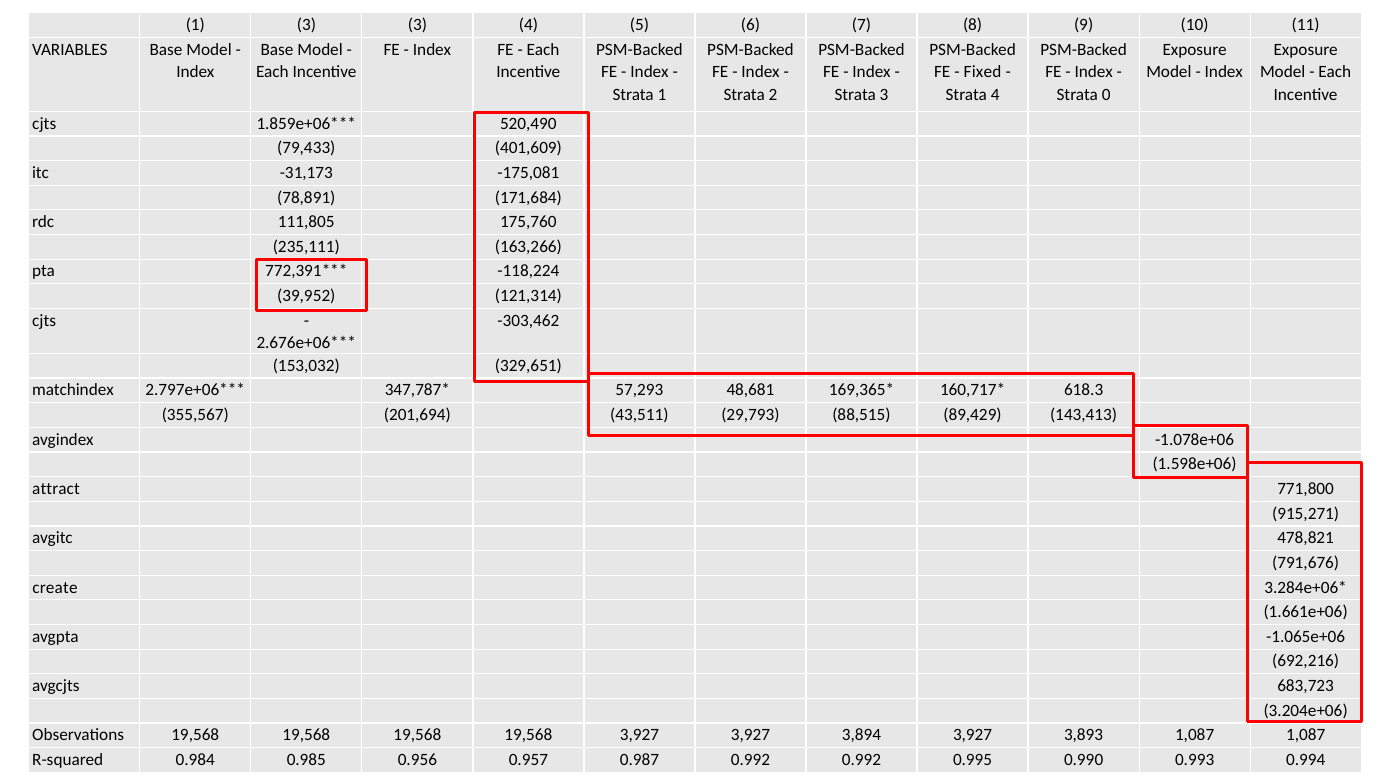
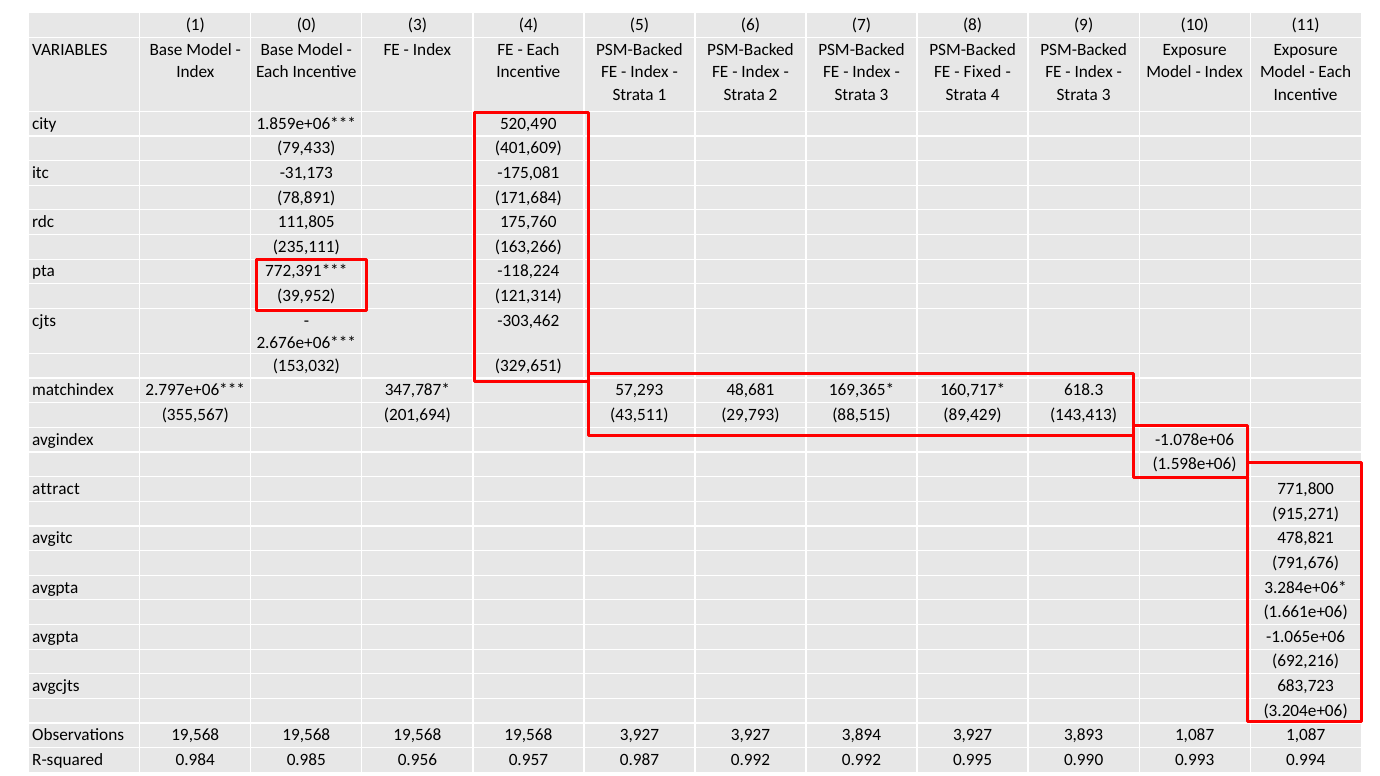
1 3: 3 -> 0 (306, 25)
0: 0 -> 3 (1106, 94)
cjts: cjts -> city (44, 123)
create: create -> avgpta (55, 588)
